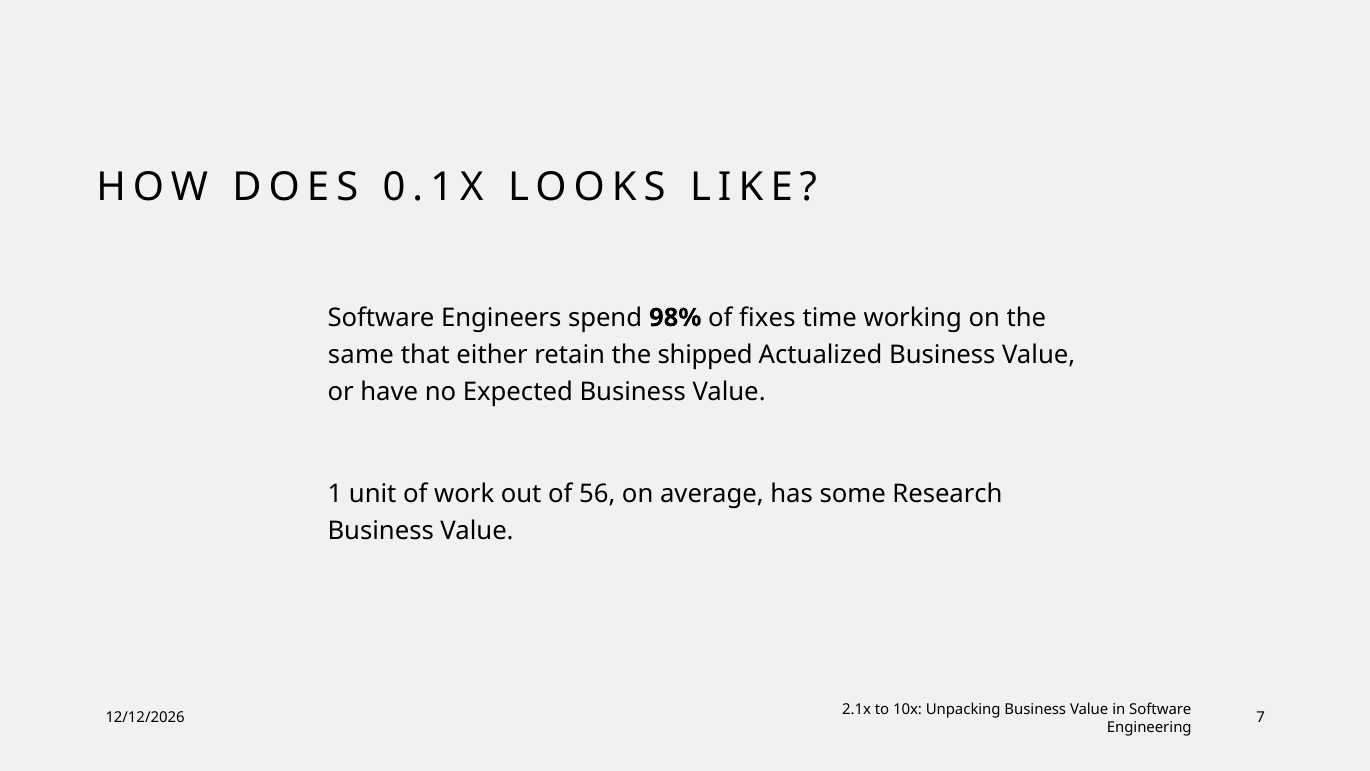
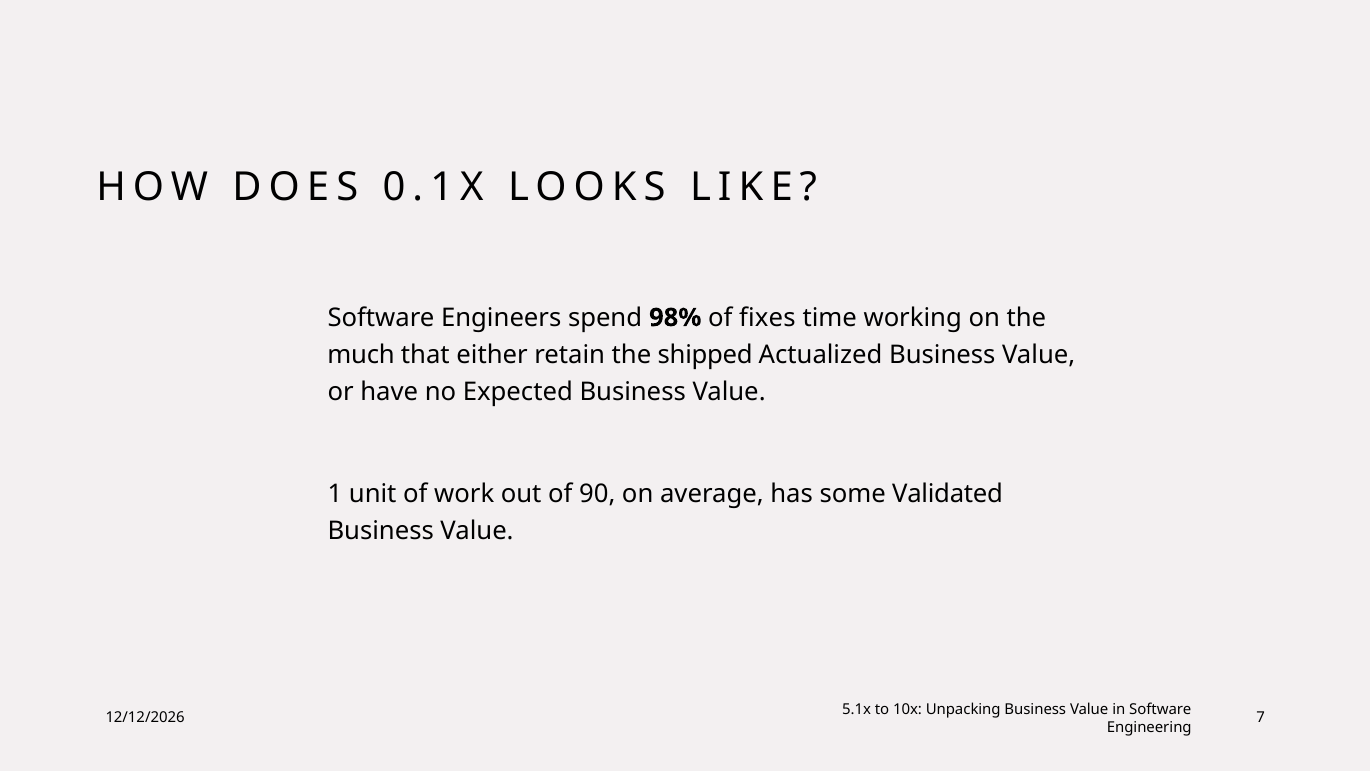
same: same -> much (361, 354)
56: 56 -> 90 (597, 494)
Research: Research -> Validated (948, 494)
2.1x: 2.1x -> 5.1x (857, 709)
